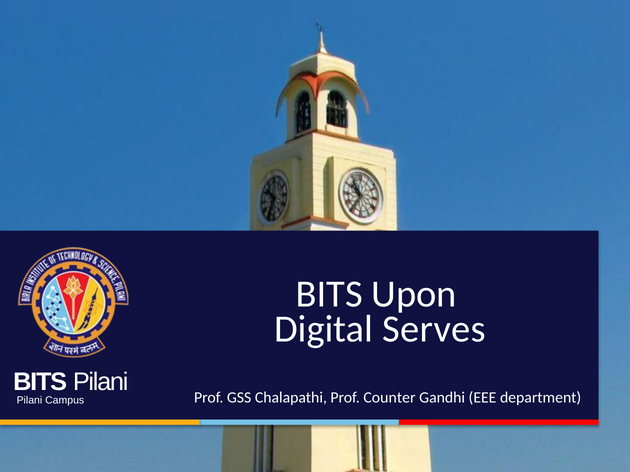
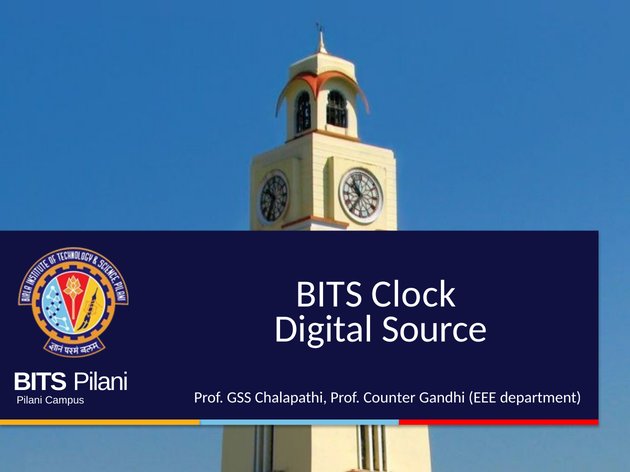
Upon: Upon -> Clock (414, 295)
Serves: Serves -> Source (435, 330)
